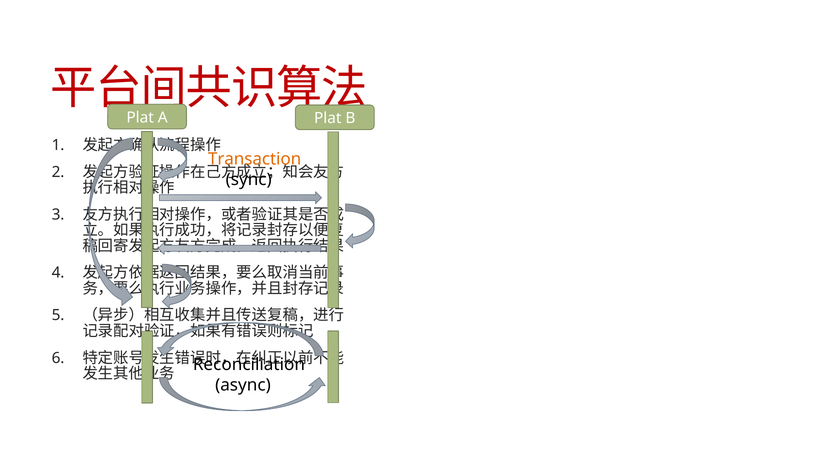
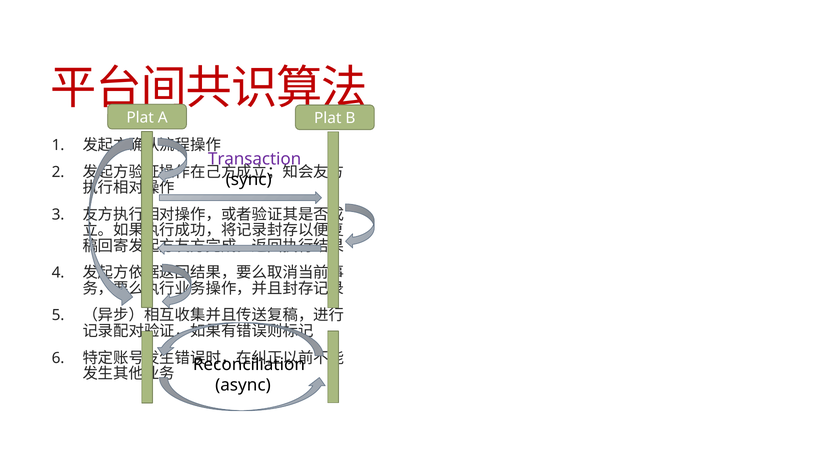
Transaction colour: orange -> purple (255, 159)
